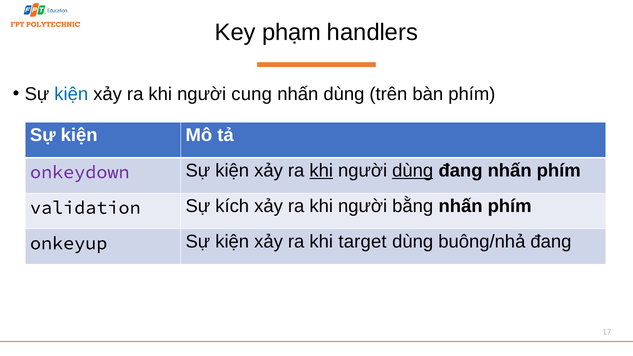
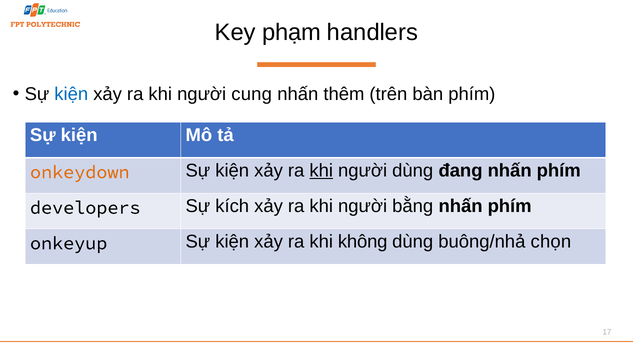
nhấn dùng: dùng -> thêm (344, 94)
onkeydown colour: purple -> orange (80, 172)
dùng underline: present -> none (413, 171)
validation: validation -> developers (85, 208)
target: target -> không (363, 242)
buông/nhả đang: đang -> chọn (551, 242)
